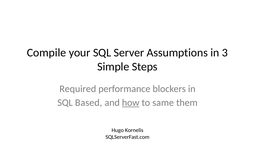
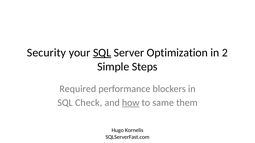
Compile: Compile -> Security (46, 53)
SQL underline: none -> present (102, 53)
Assumptions: Assumptions -> Optimization (177, 53)
3: 3 -> 2 (225, 53)
Based: Based -> Check (89, 103)
